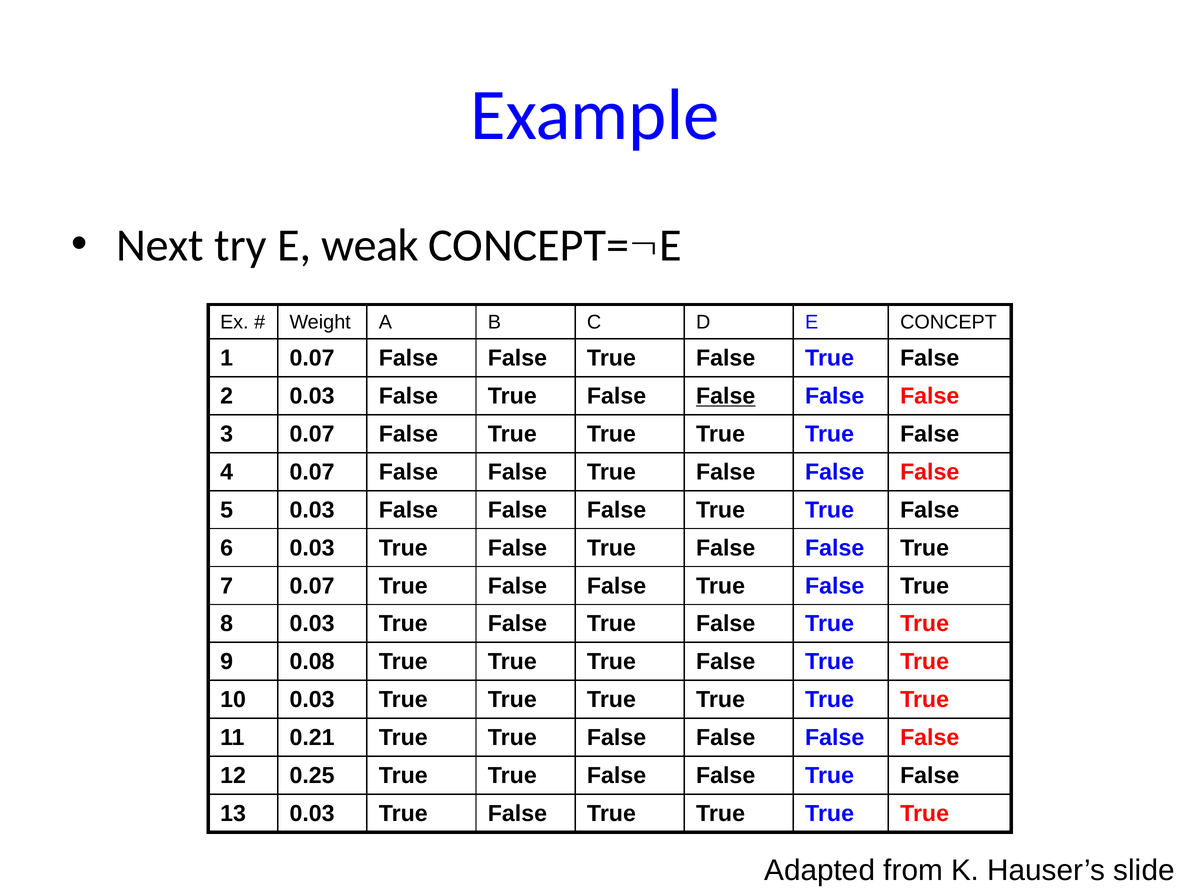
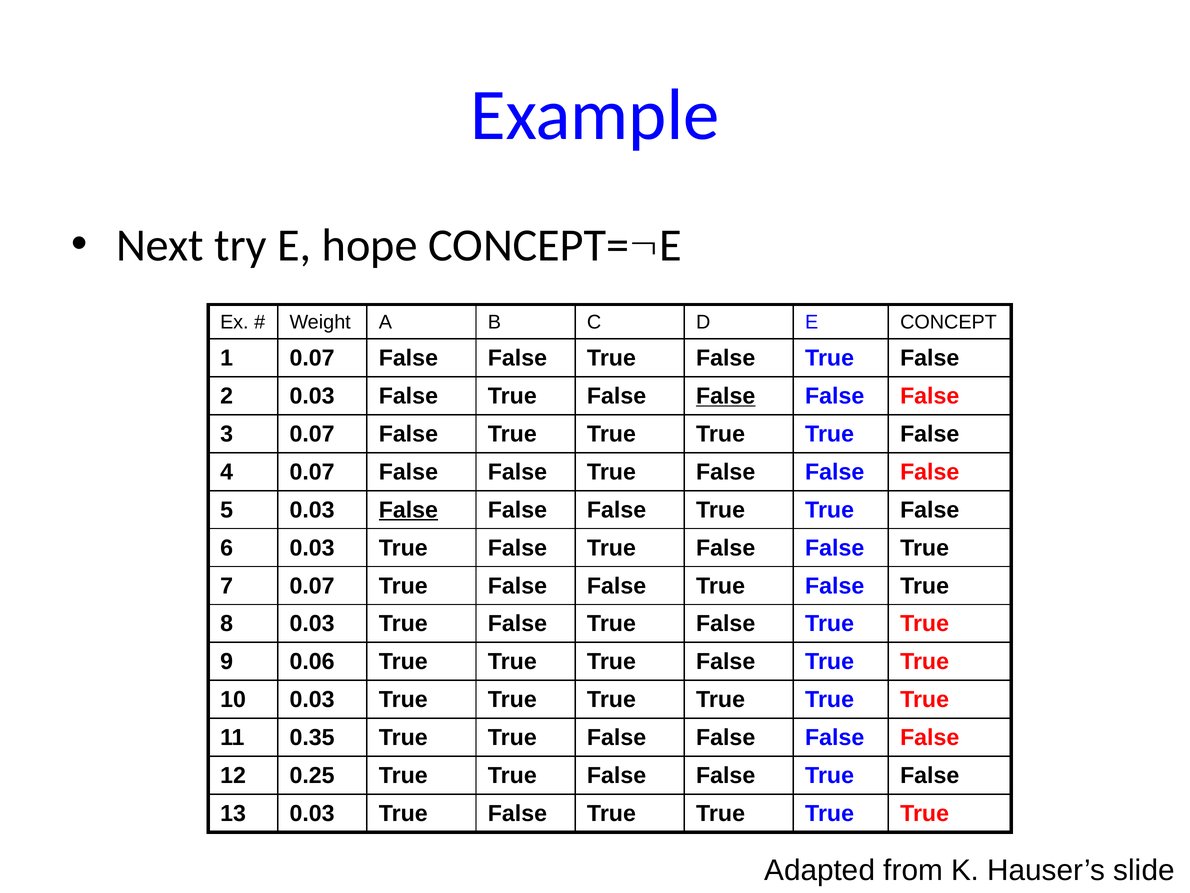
weak: weak -> hope (370, 245)
False underline: none -> present (408, 510)
0.08: 0.08 -> 0.06 (312, 661)
0.21: 0.21 -> 0.35 (312, 737)
